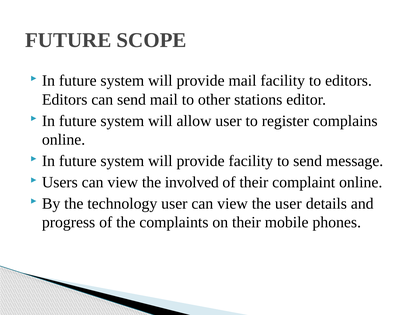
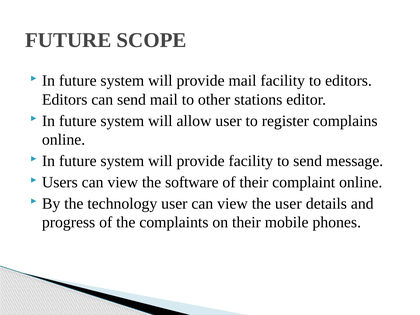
involved: involved -> software (192, 182)
